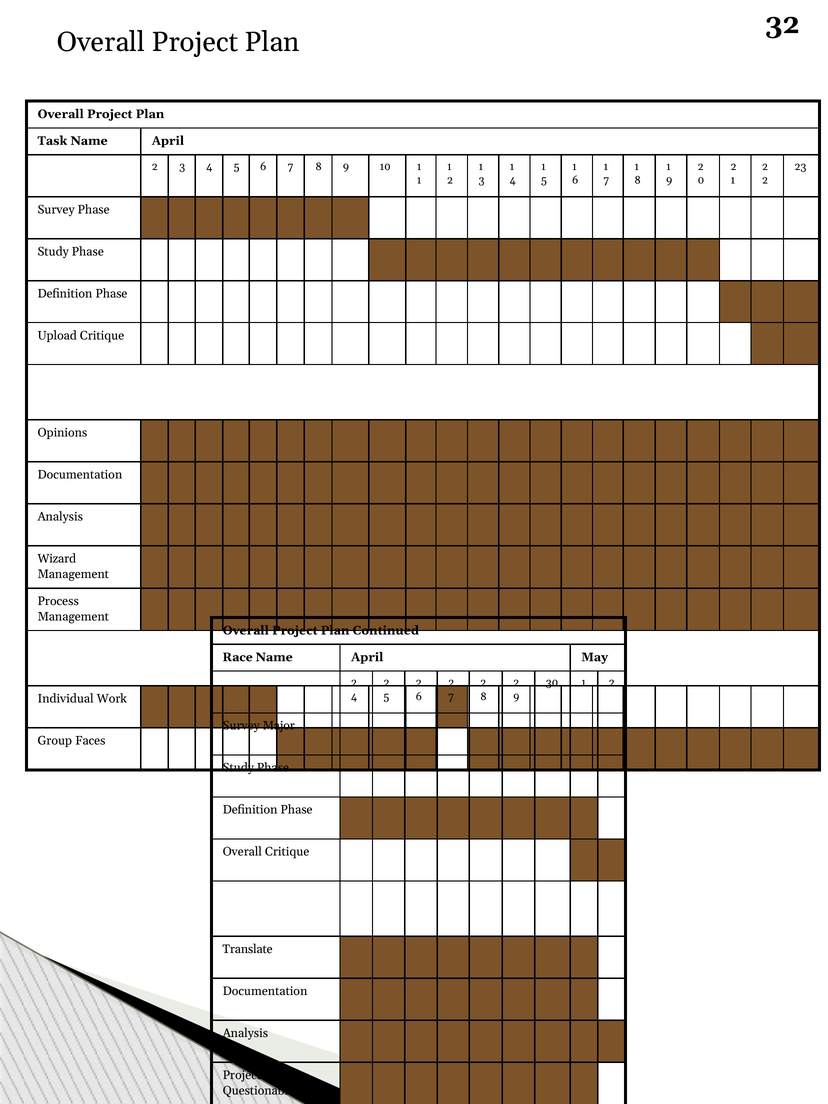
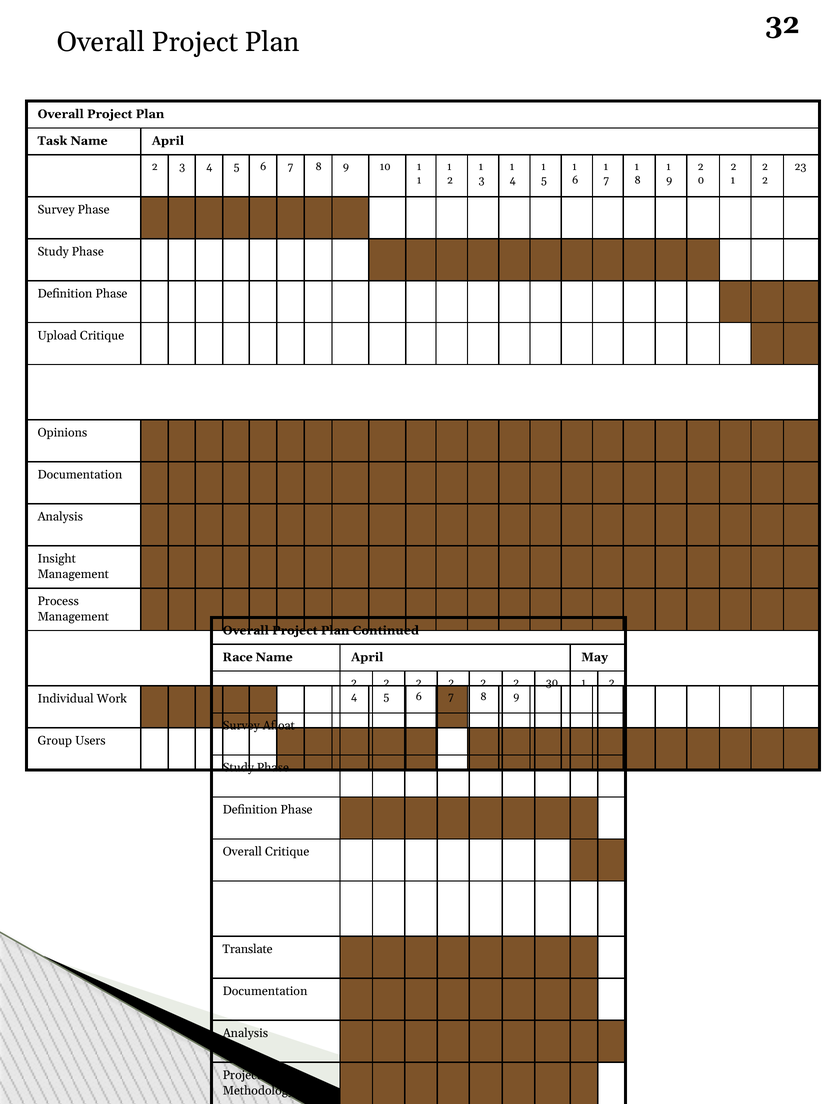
Wizard: Wizard -> Insight (57, 559)
Major: Major -> Afloat (279, 726)
Faces: Faces -> Users (90, 741)
Questionable: Questionable -> Methodology (258, 1091)
